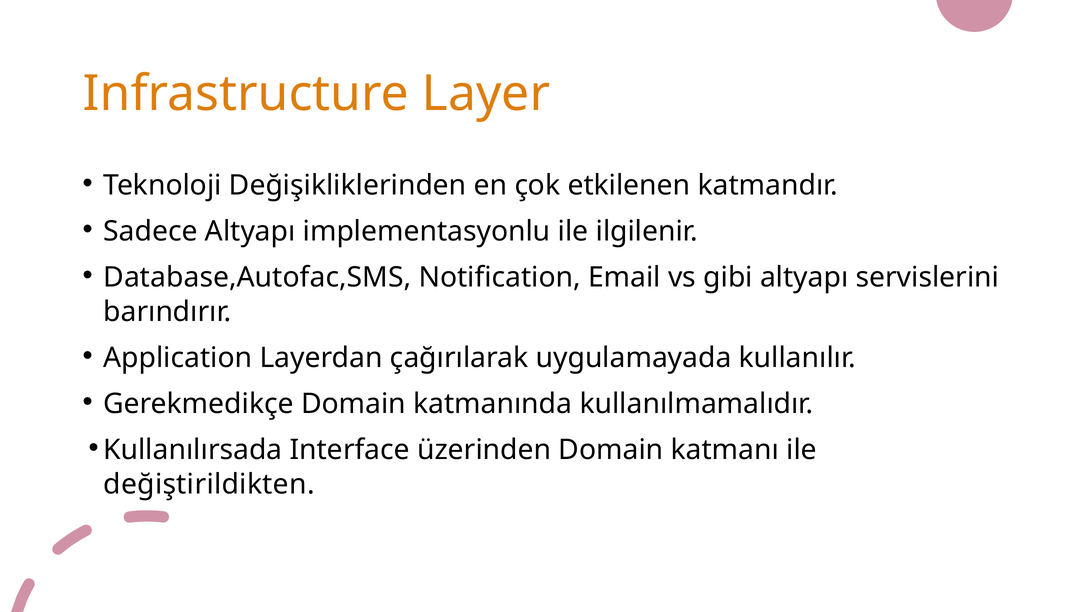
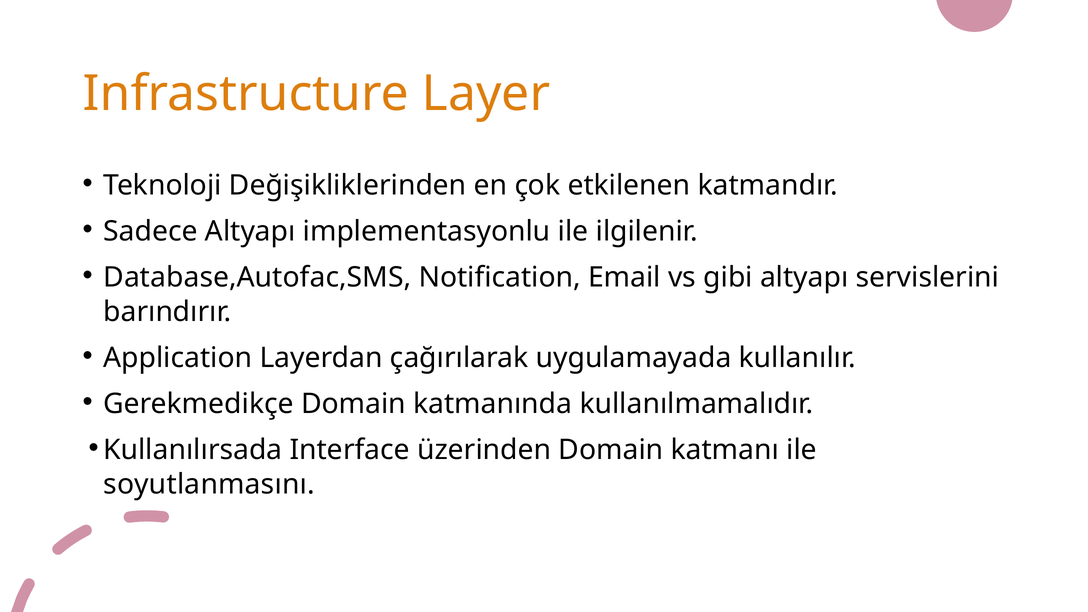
değiştirildikten: değiştirildikten -> soyutlanmasını (209, 484)
